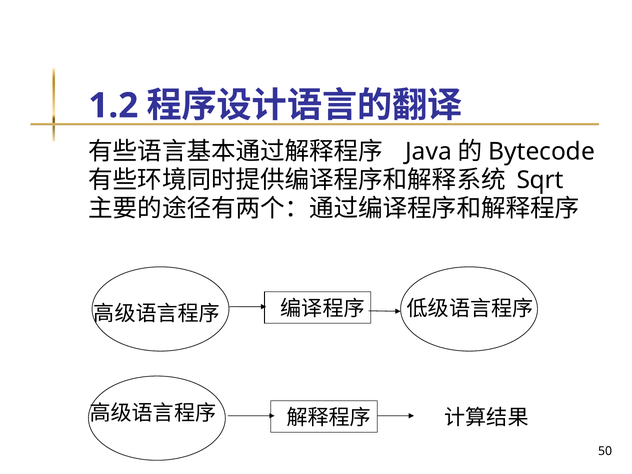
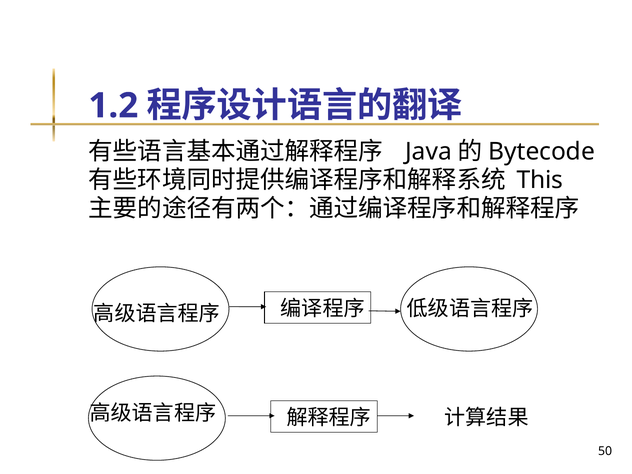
Sqrt: Sqrt -> This (540, 180)
